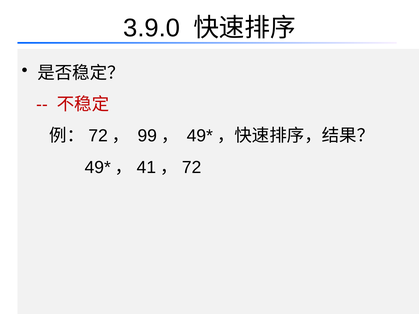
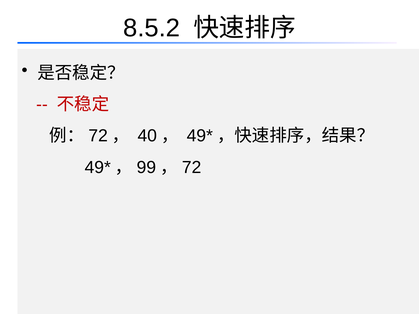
3.9.0: 3.9.0 -> 8.5.2 (152, 28)
99: 99 -> 40 (147, 136)
41: 41 -> 99 (146, 167)
